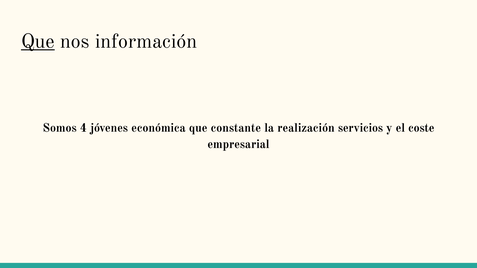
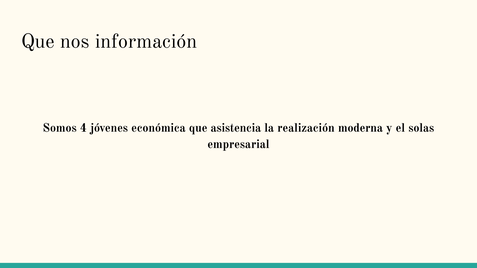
Que underline: present -> none (38, 41)
constante: constante -> asistencia (236, 128)
servicios: servicios -> moderna (360, 128)
coste: coste -> solas (421, 128)
